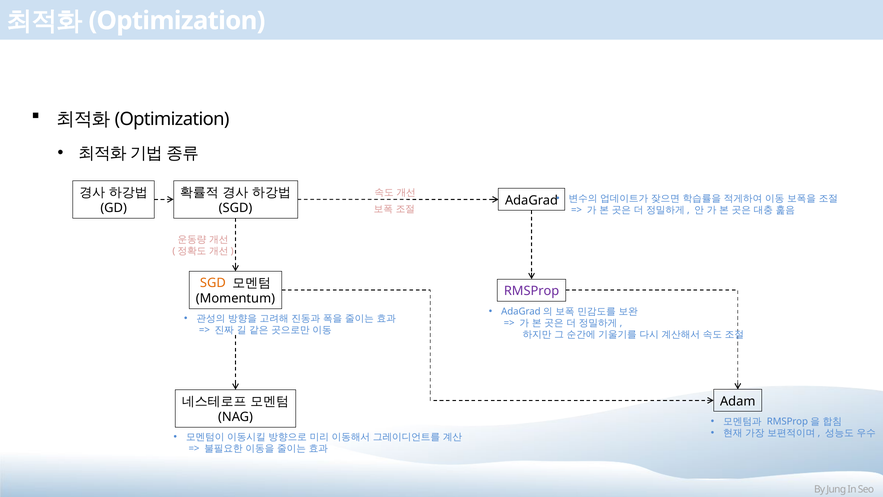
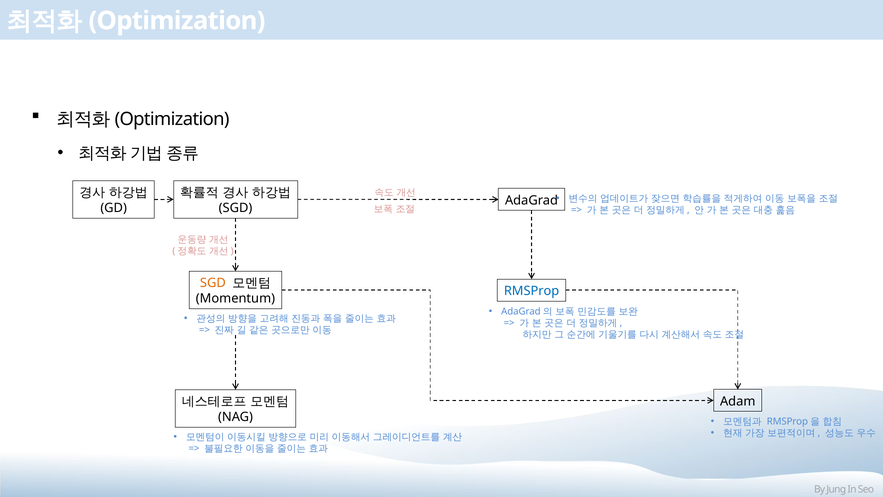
RMSProp colour: purple -> blue (532, 291)
